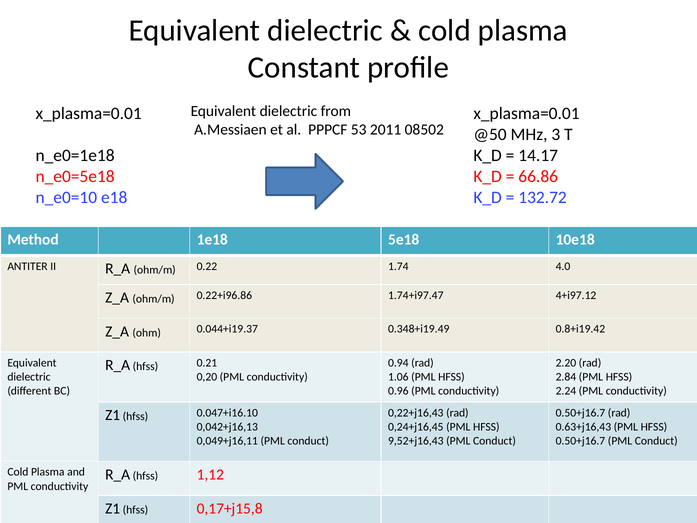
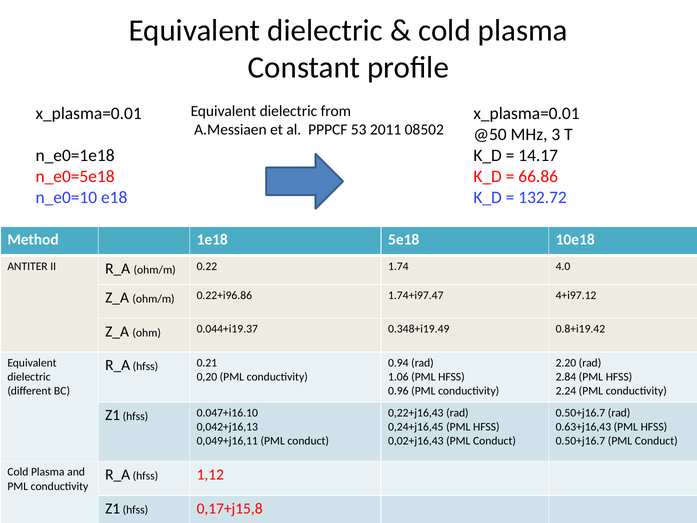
9,52+j16,43: 9,52+j16,43 -> 0,02+j16,43 (416, 441)
